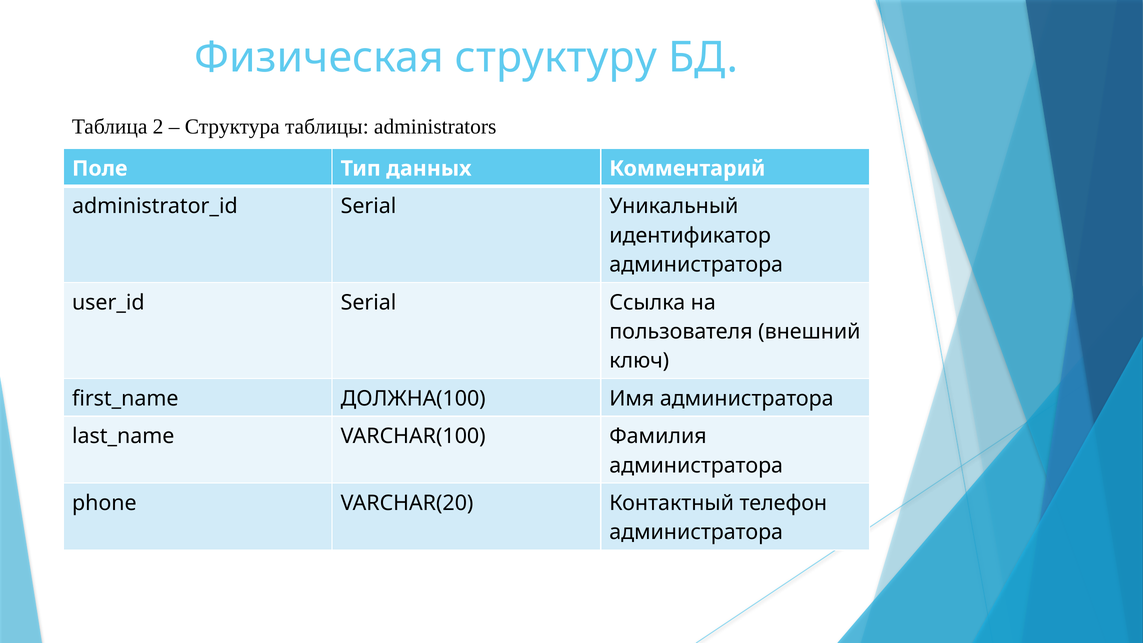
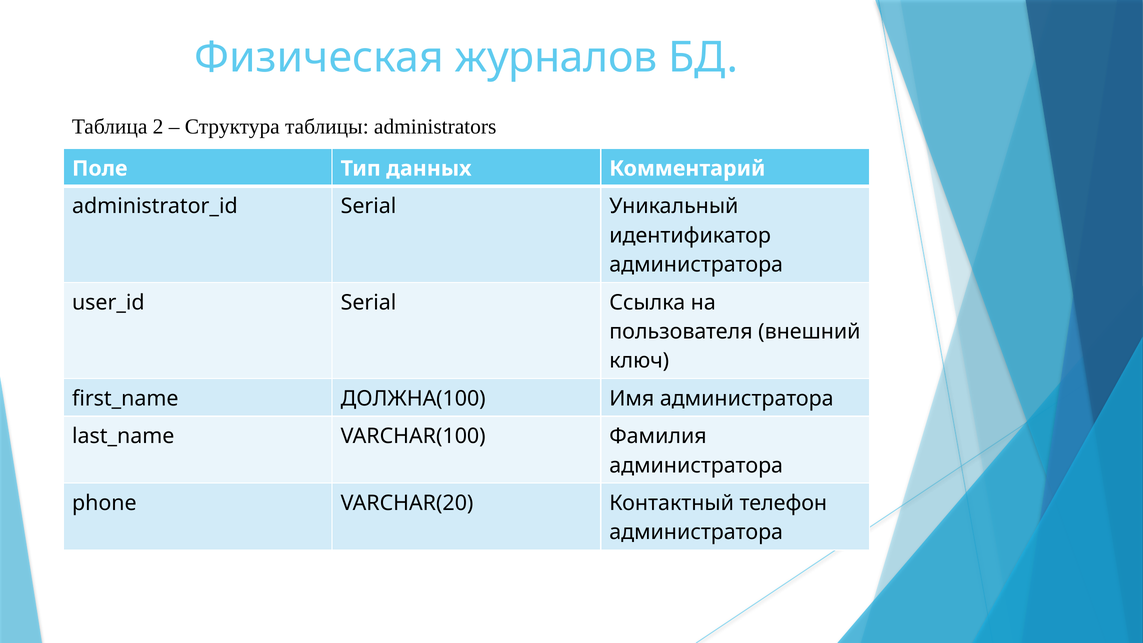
структуру: структуру -> журналов (556, 58)
